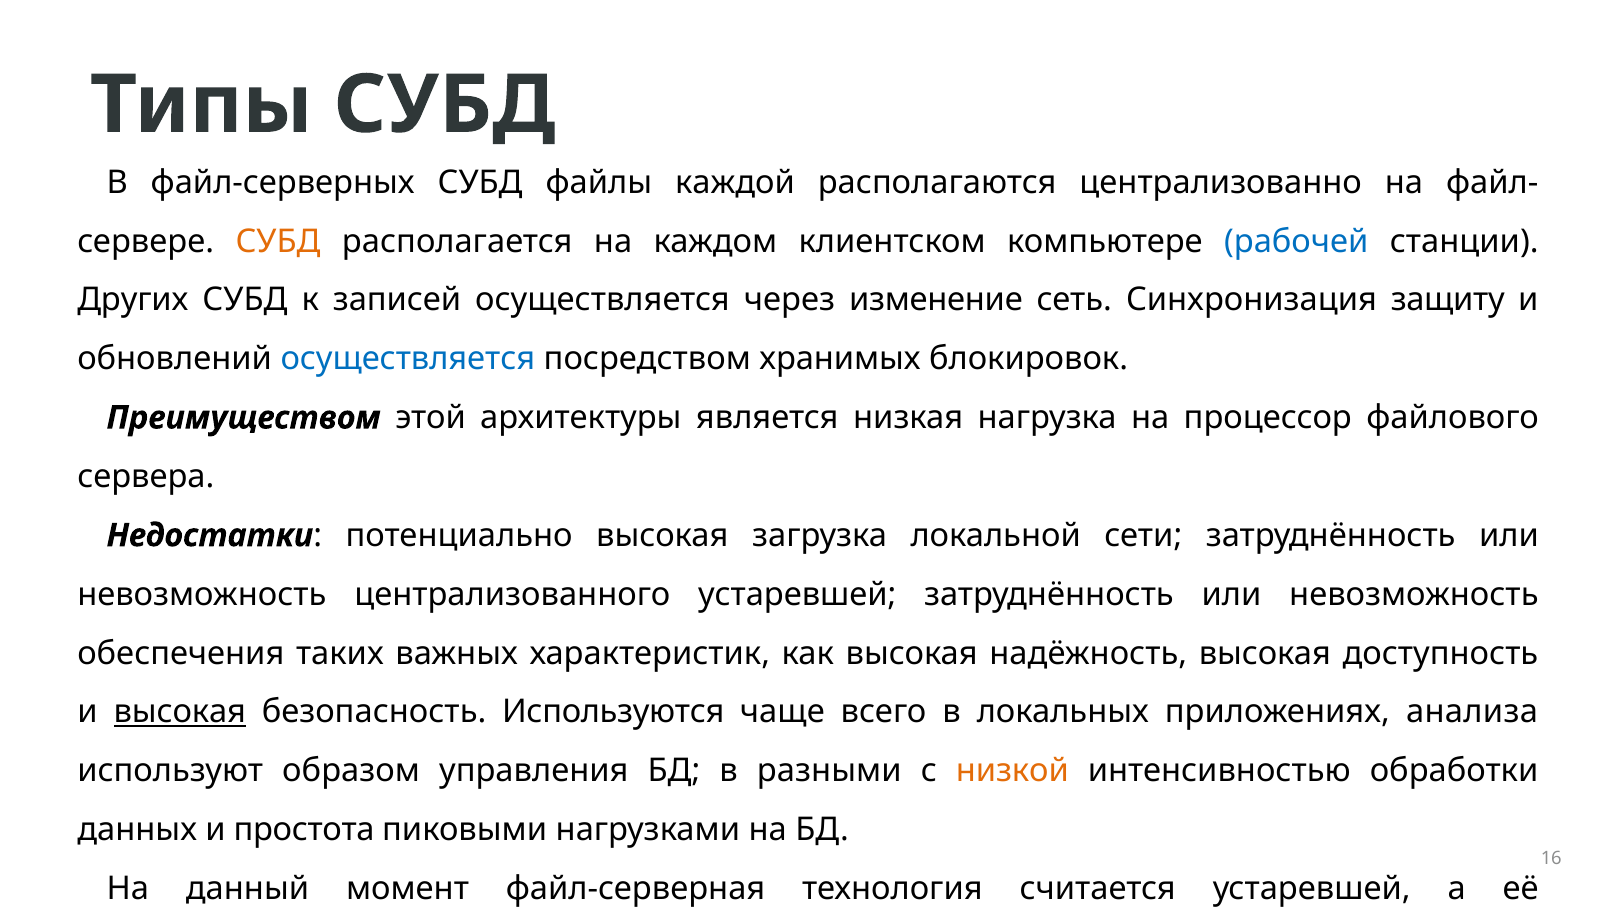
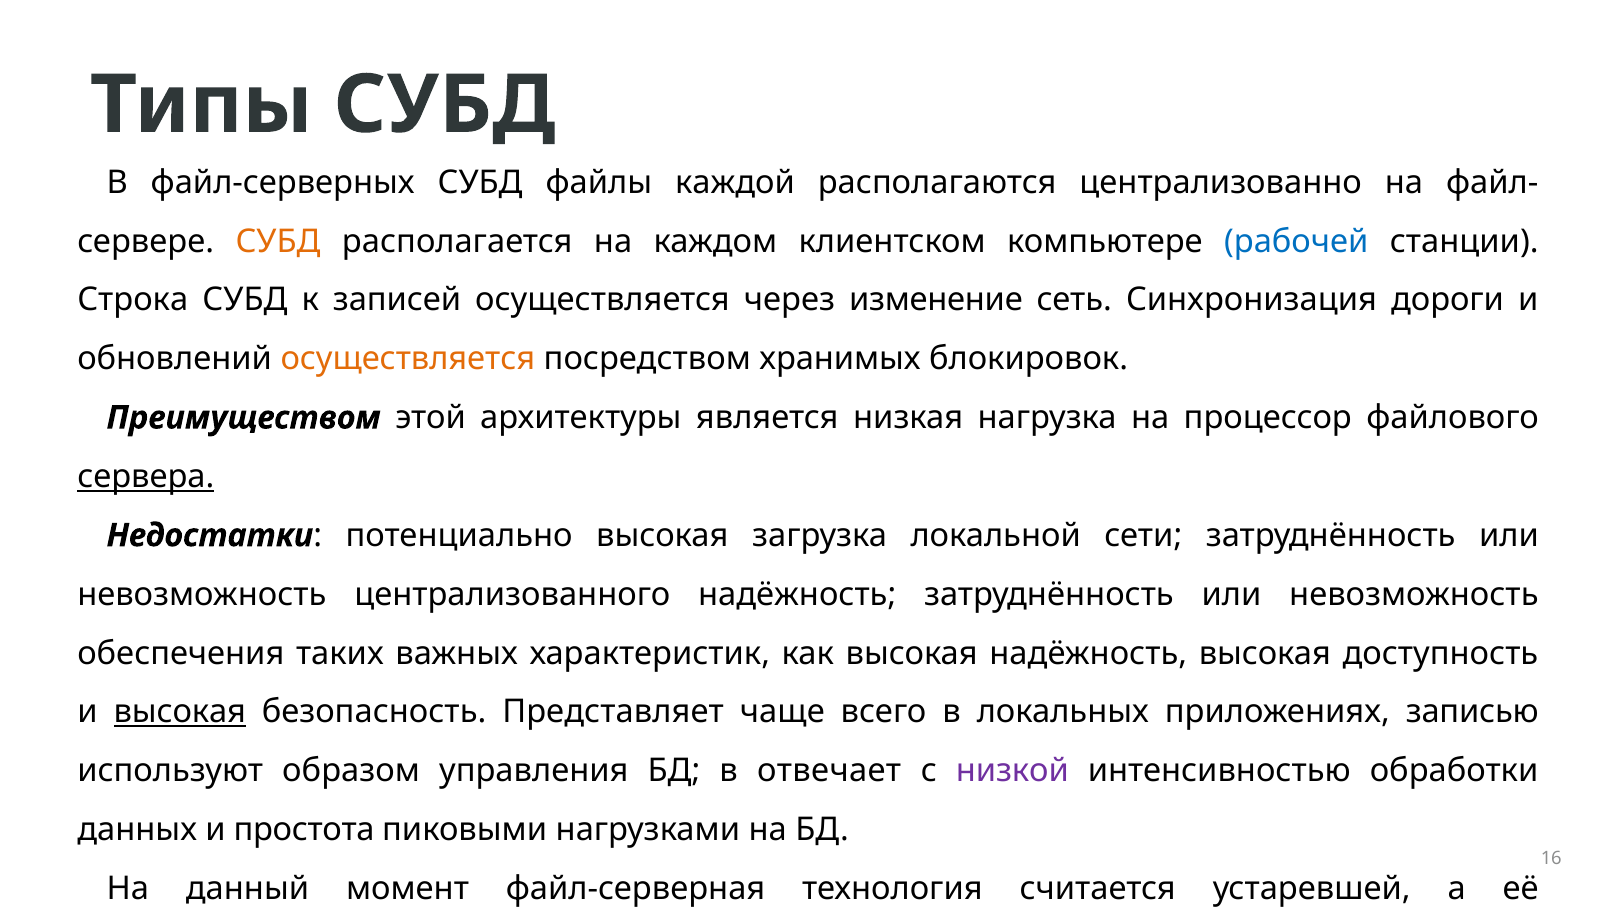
Других: Других -> Строка (133, 300)
защиту: защиту -> дороги (1448, 300)
осуществляется colour: blue -> orange (408, 359)
сервера underline: none -> present (146, 476)
централизованного устаревшей: устаревшей -> надёжность (797, 594)
Используются: Используются -> Представляет (613, 712)
анализа: анализа -> записью (1472, 712)
разными: разными -> отвечает (829, 771)
низкой colour: orange -> purple (1012, 771)
